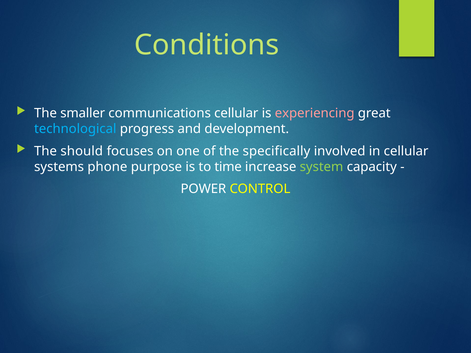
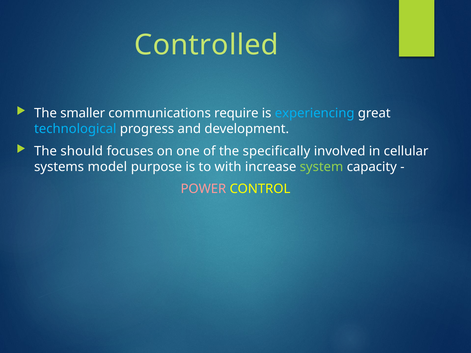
Conditions: Conditions -> Controlled (206, 45)
communications cellular: cellular -> require (236, 113)
experiencing colour: pink -> light blue (315, 113)
phone: phone -> model (107, 167)
time: time -> with (228, 167)
POWER colour: white -> pink (203, 189)
